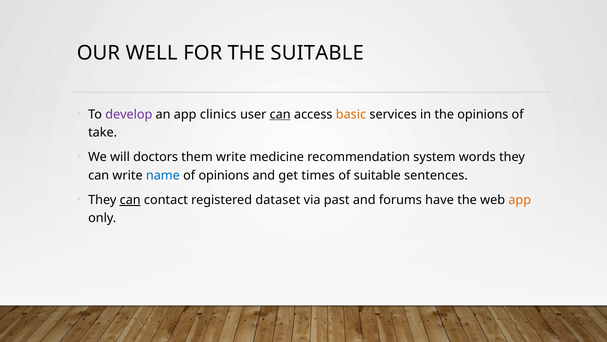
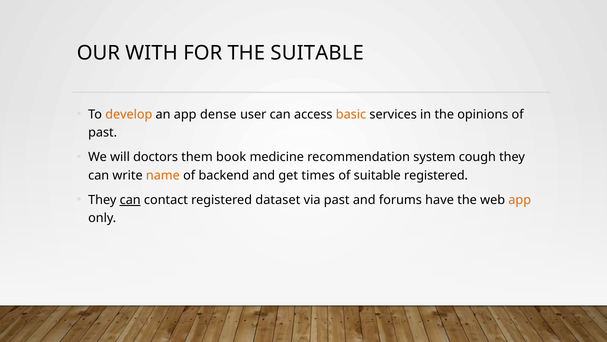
WELL: WELL -> WITH (152, 53)
develop colour: purple -> orange (129, 114)
clinics: clinics -> dense (218, 114)
can underline: present -> none (280, 114)
take: take -> past (103, 132)
them write: write -> book (231, 157)
words: words -> cough (477, 157)
name colour: blue -> orange (163, 175)
of opinions: opinions -> backend (224, 175)
suitable sentences: sentences -> registered (436, 175)
